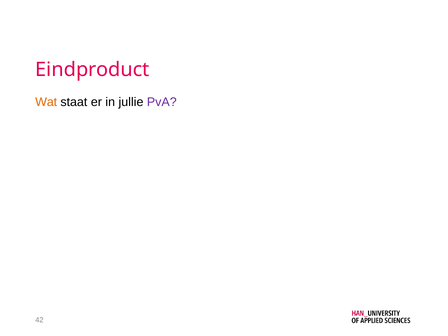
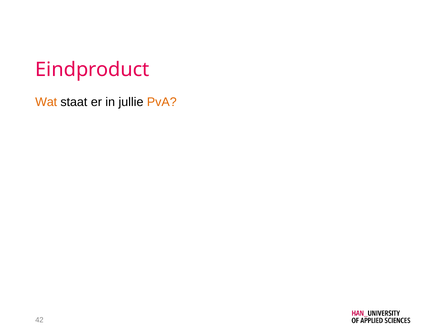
PvA colour: purple -> orange (162, 102)
